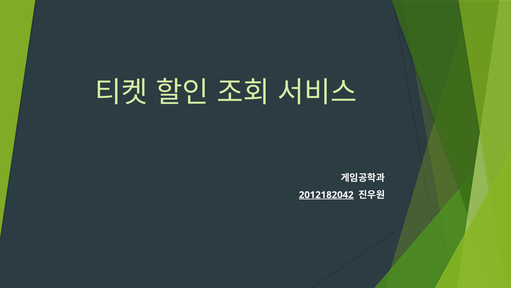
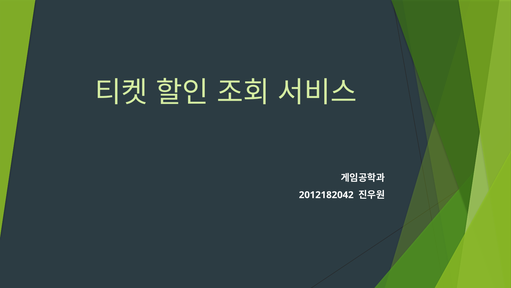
2012182042 underline: present -> none (326, 195)
